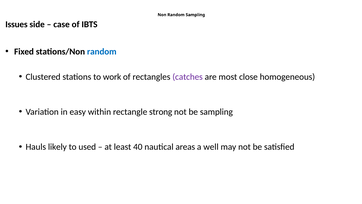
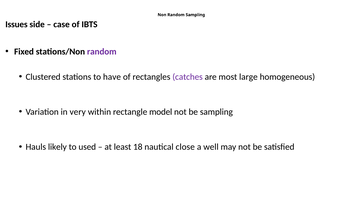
random colour: blue -> purple (102, 52)
work: work -> have (112, 77)
close: close -> large (248, 77)
easy: easy -> very (78, 112)
strong: strong -> model (161, 112)
40: 40 -> 18 (138, 147)
areas: areas -> close (185, 147)
